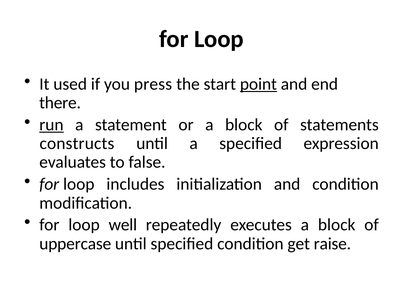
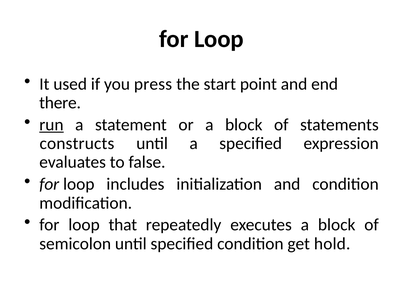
point underline: present -> none (258, 84)
well: well -> that (123, 225)
uppercase: uppercase -> semicolon (75, 244)
raise: raise -> hold (332, 244)
